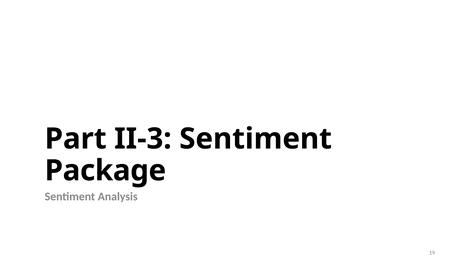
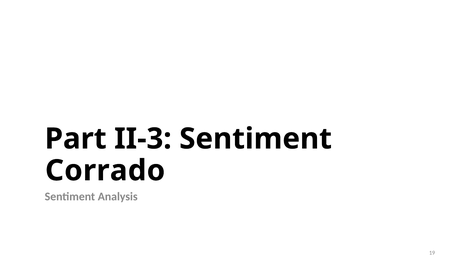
Package: Package -> Corrado (105, 171)
